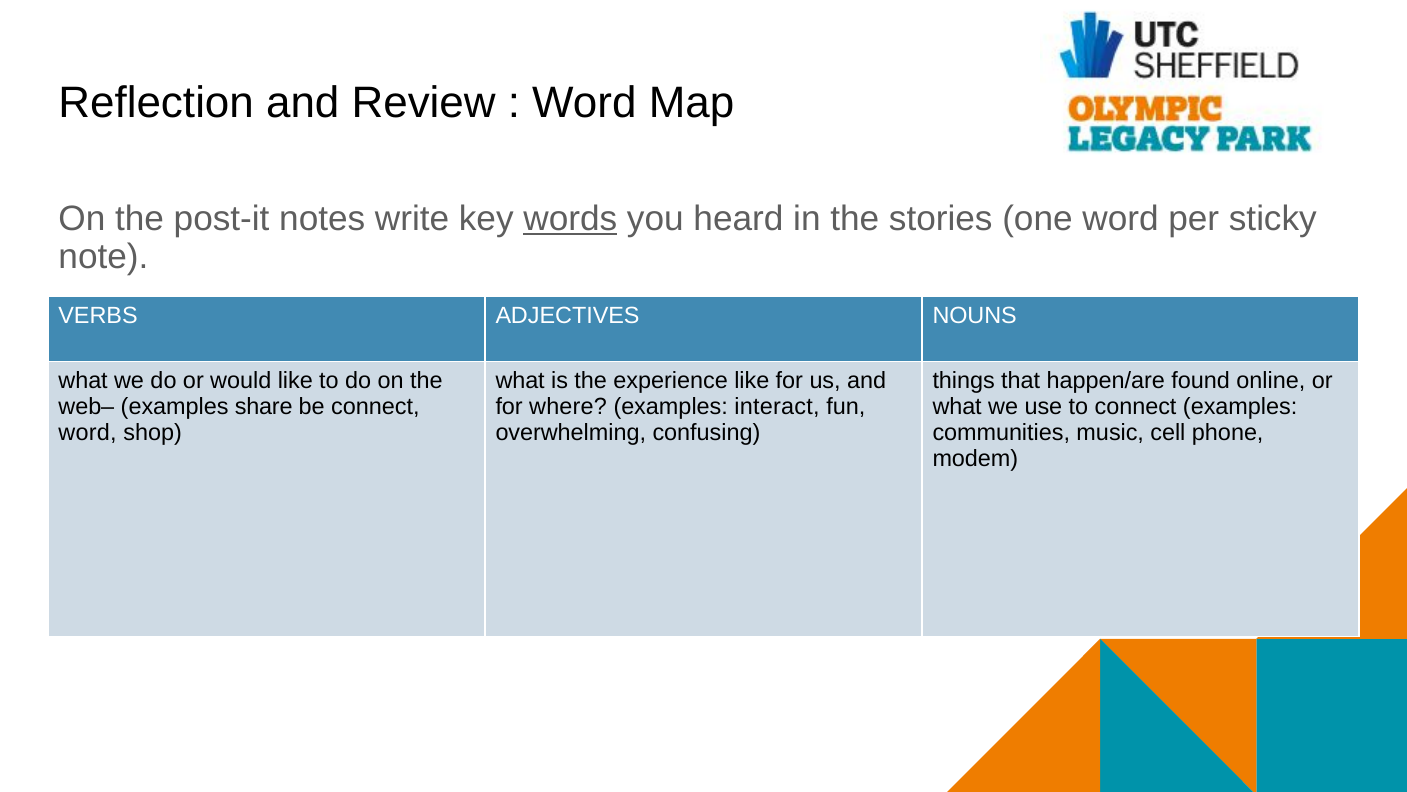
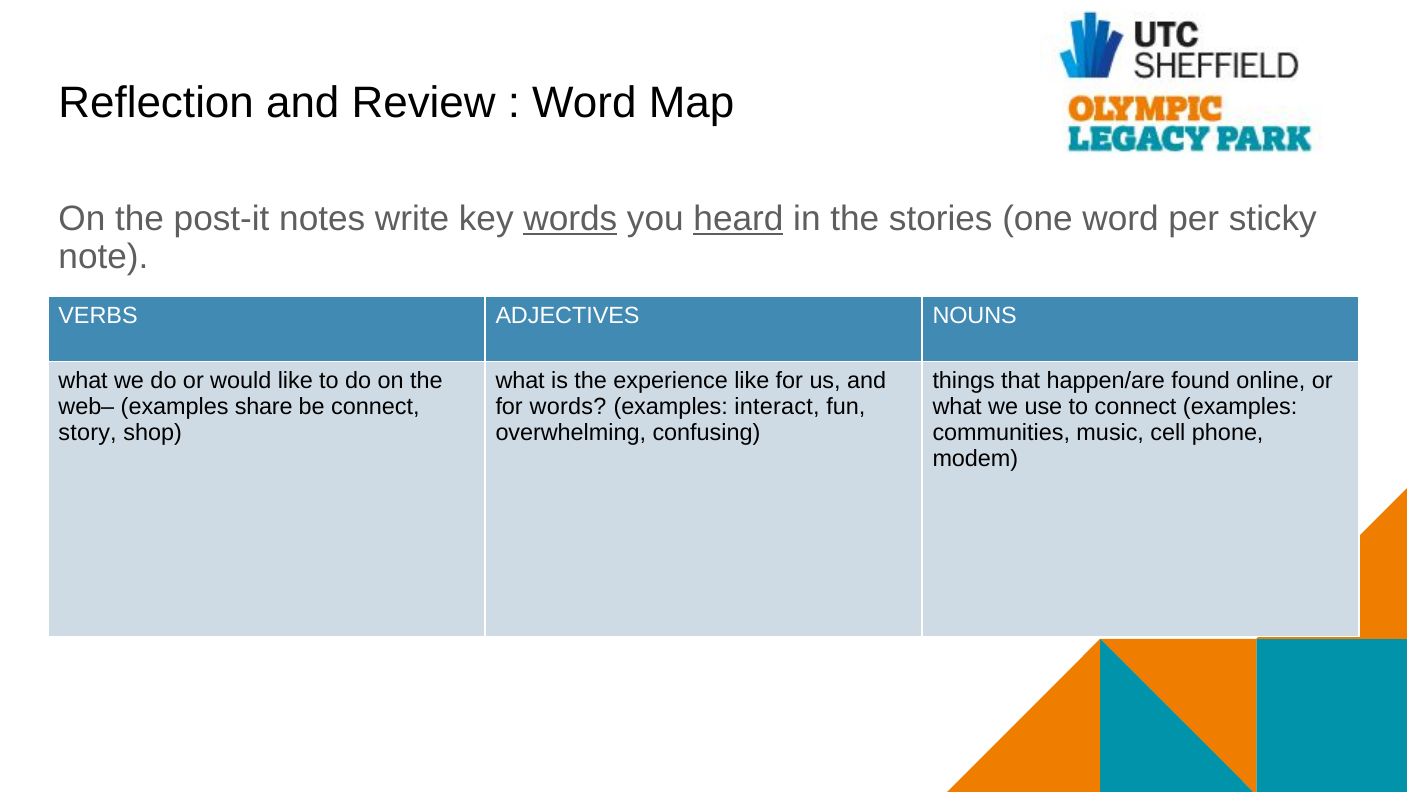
heard underline: none -> present (738, 219)
for where: where -> words (568, 406)
word: word -> story (88, 432)
